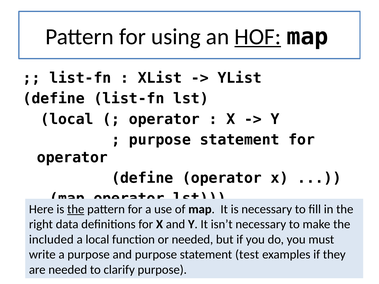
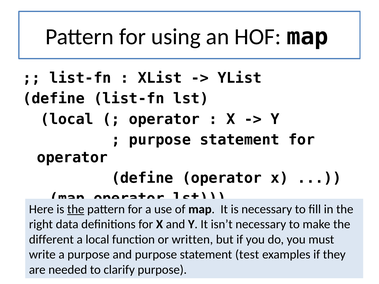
HOF underline: present -> none (258, 37)
included: included -> different (51, 240)
or needed: needed -> written (192, 240)
